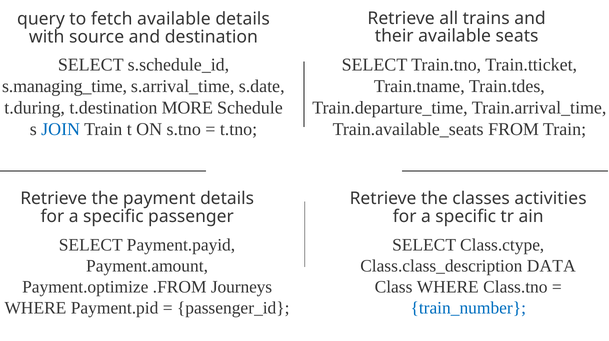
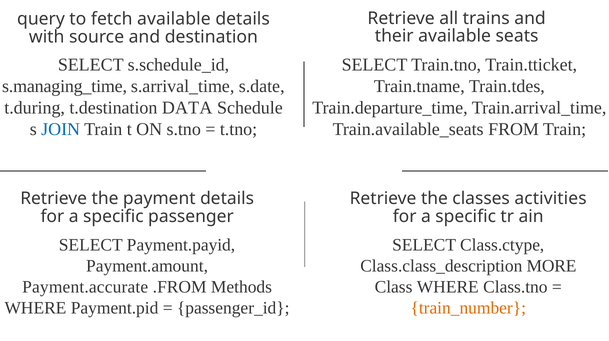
MORE: MORE -> DATA (187, 108)
DATA: DATA -> MORE (551, 266)
Payment.optimize: Payment.optimize -> Payment.accurate (85, 287)
Journeys: Journeys -> Methods (241, 287)
train_number colour: blue -> orange (468, 308)
